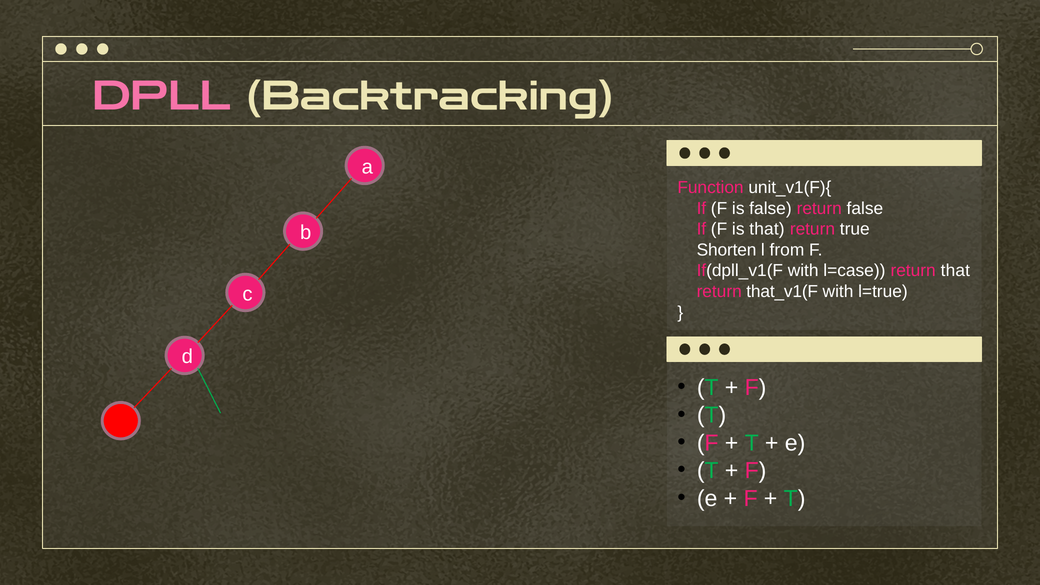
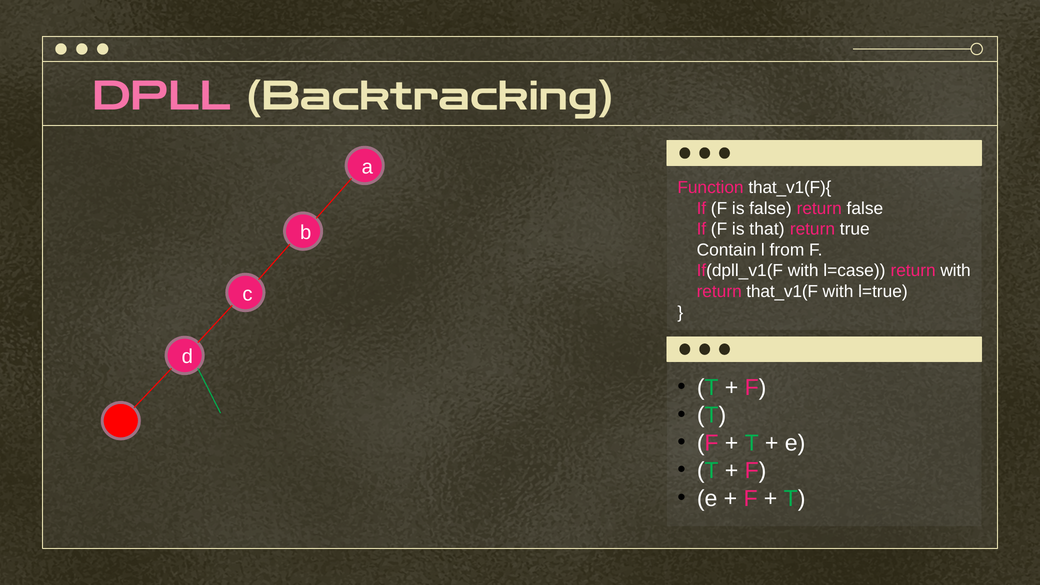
unit_v1(F){: unit_v1(F){ -> that_v1(F){ (790, 188)
Shorten: Shorten -> Contain (726, 250)
return that: that -> with (956, 271)
